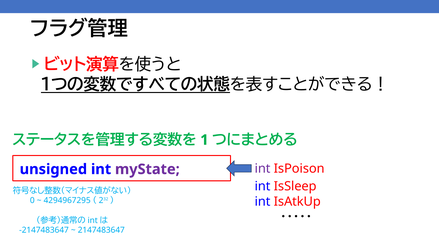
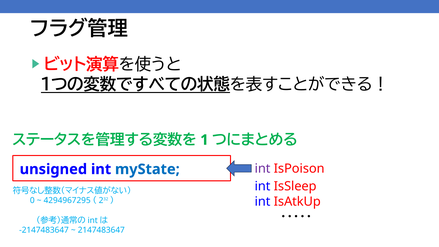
myState colour: purple -> blue (147, 169)
